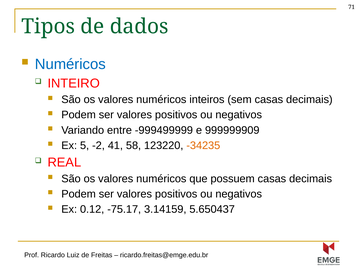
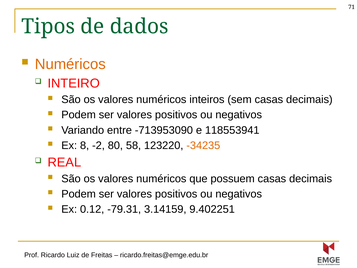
Numéricos colour: blue -> orange (70, 64)
-999499999: -999499999 -> -713953090 (164, 130)
999999909: 999999909 -> 118553941 (232, 130)
5: 5 -> 8 (85, 145)
41: 41 -> 80 (115, 145)
-75.17: -75.17 -> -79.31 (124, 209)
5.650437: 5.650437 -> 9.402251 (212, 209)
